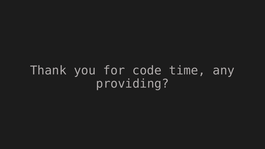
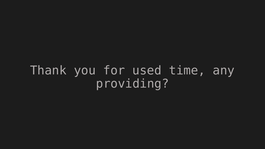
code: code -> used (147, 71)
